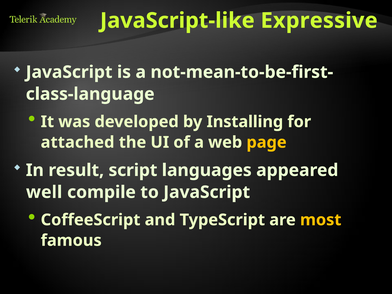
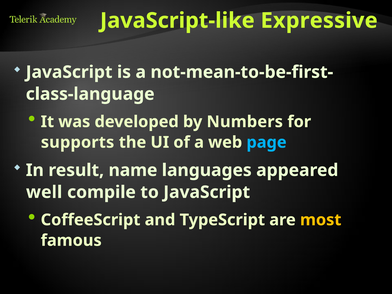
Installing: Installing -> Numbers (245, 122)
attached: attached -> supports (78, 142)
page colour: yellow -> light blue (267, 142)
script: script -> name (133, 170)
